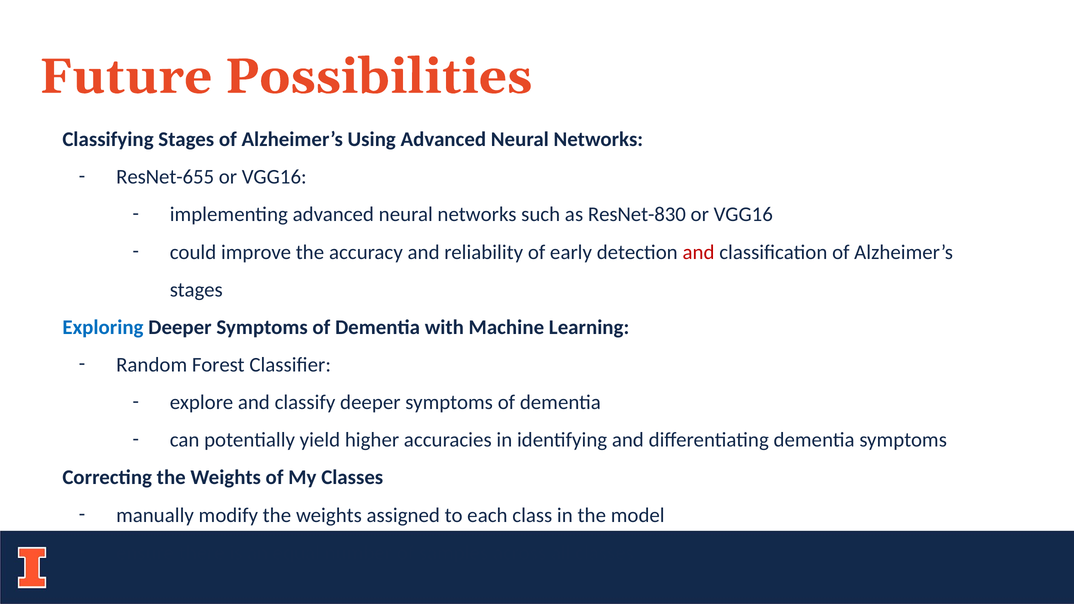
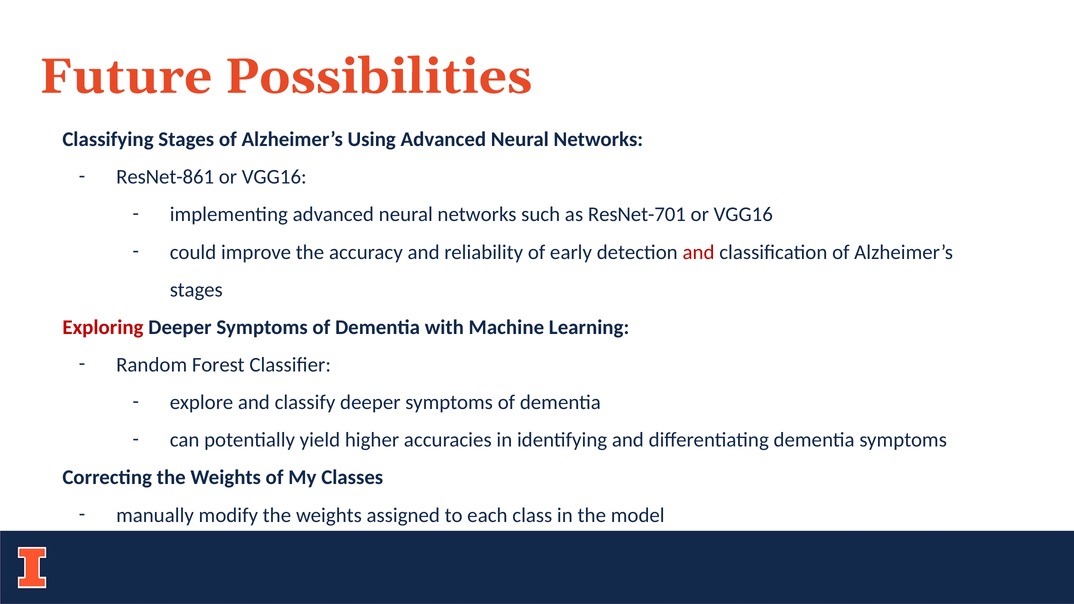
ResNet-655: ResNet-655 -> ResNet-861 (165, 177)
ResNet-830: ResNet-830 -> ResNet-701 (637, 215)
Exploring colour: blue -> red (103, 327)
